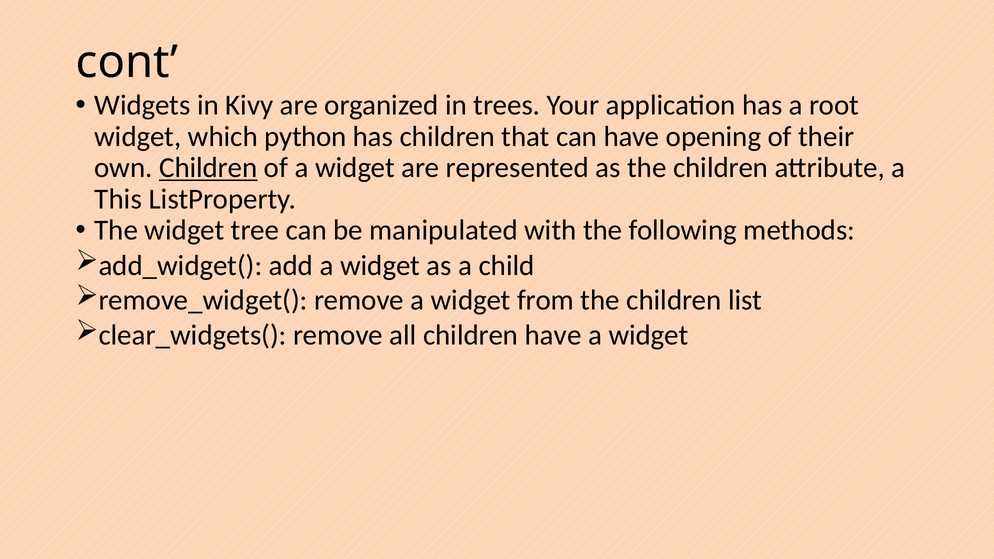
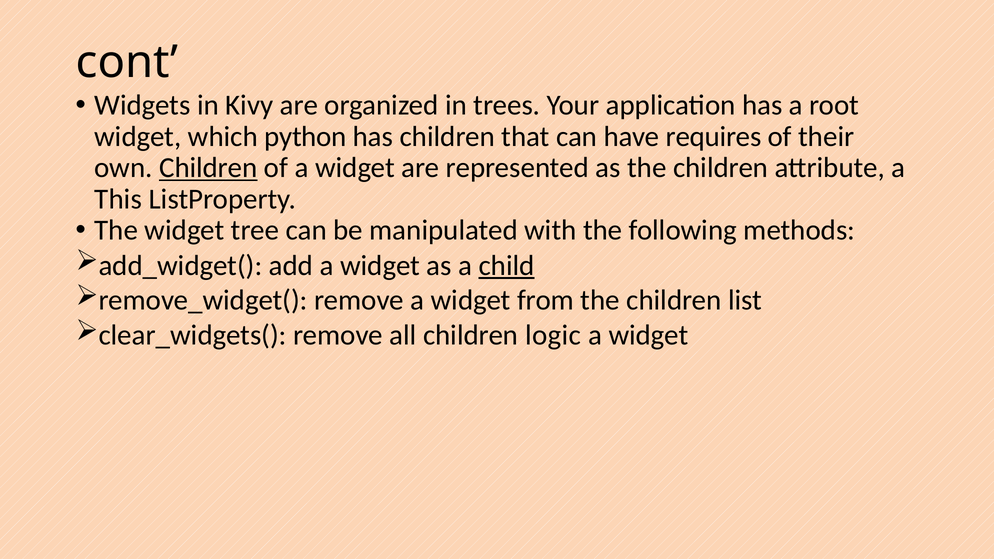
opening: opening -> requires (714, 136)
child underline: none -> present (507, 266)
children have: have -> logic (553, 335)
